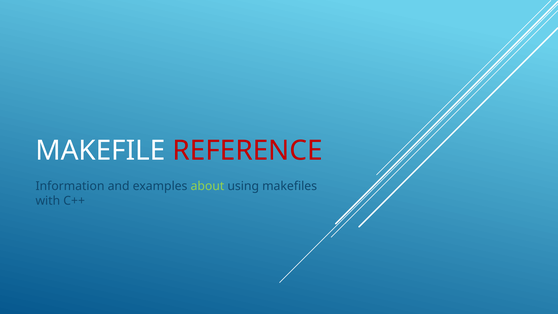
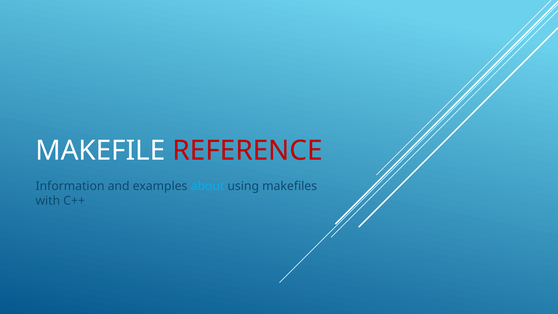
about colour: light green -> light blue (207, 186)
